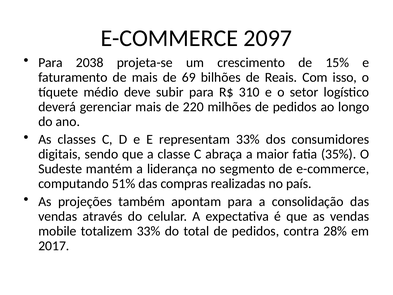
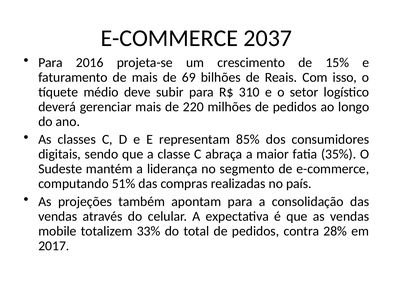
2097: 2097 -> 2037 (268, 38)
2038: 2038 -> 2016 (90, 63)
representam 33%: 33% -> 85% (248, 139)
